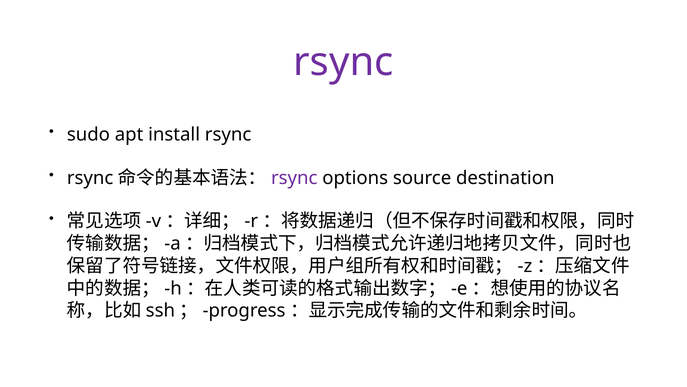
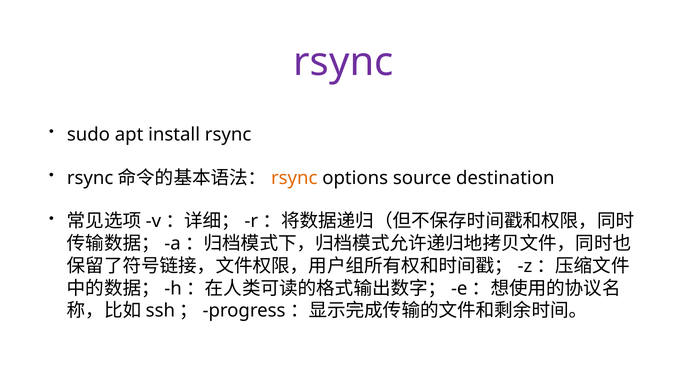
rsync colour: purple -> orange (294, 178)
